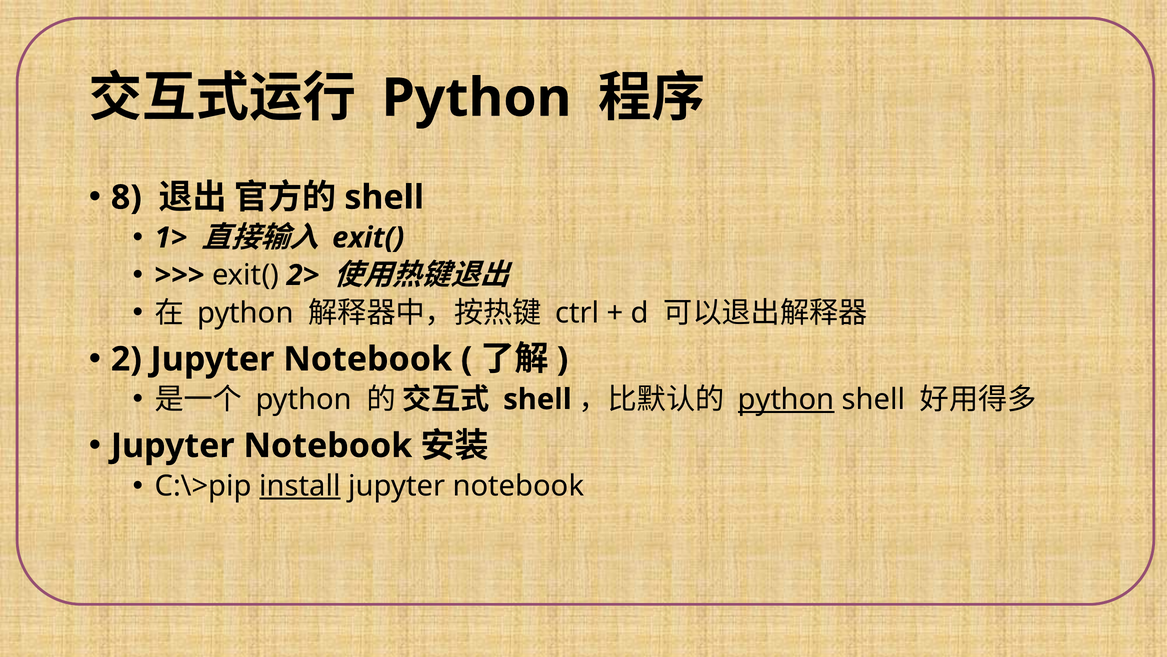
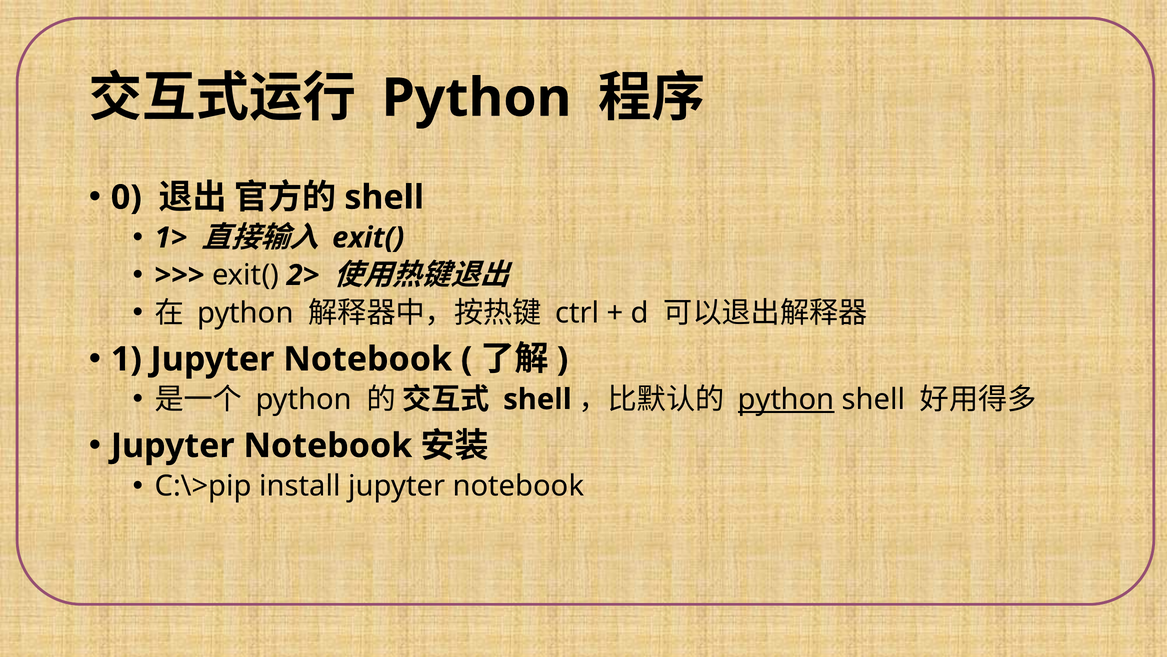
8: 8 -> 0 (126, 197)
2: 2 -> 1 (126, 359)
install underline: present -> none (300, 486)
